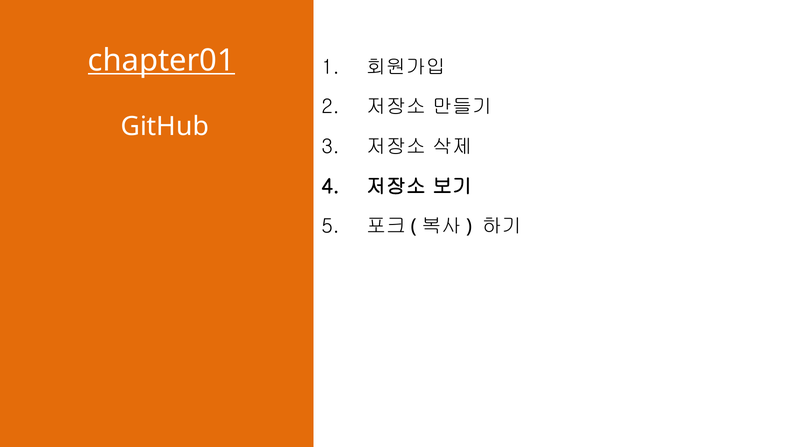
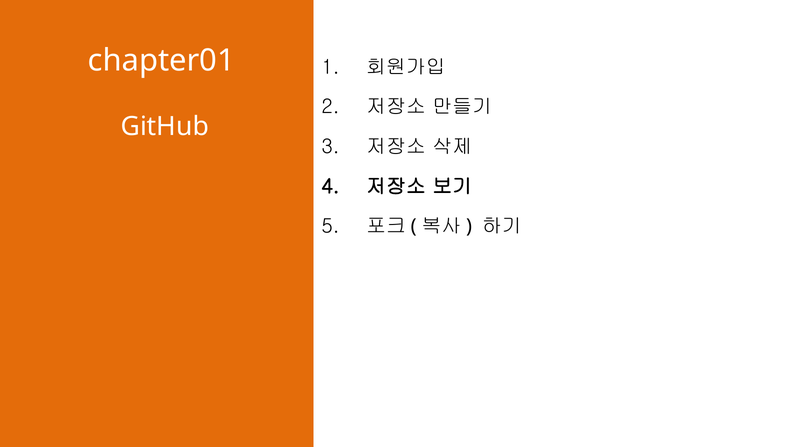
chapter01 underline: present -> none (161, 61)
